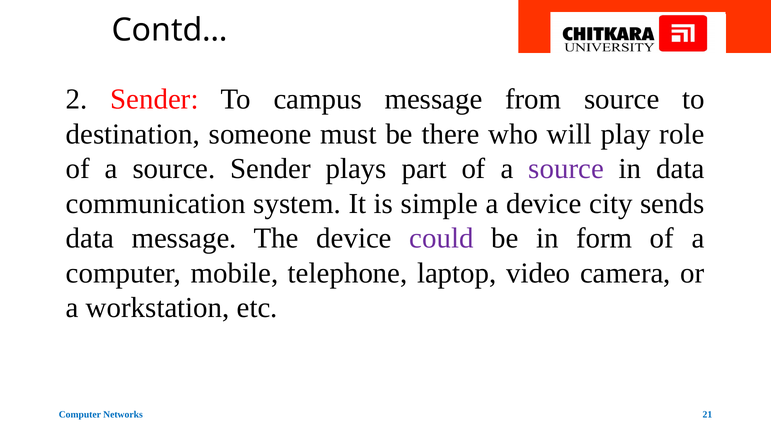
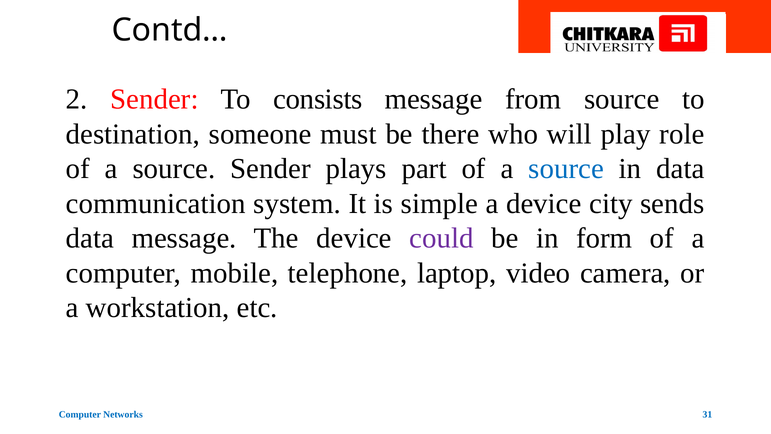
campus: campus -> consists (318, 99)
source colour: purple -> blue (566, 169)
21: 21 -> 31 (707, 414)
